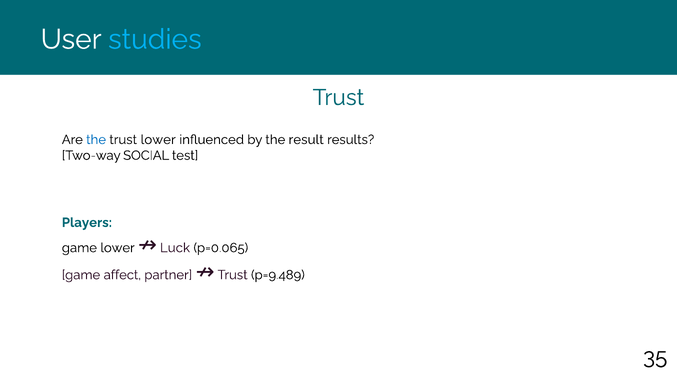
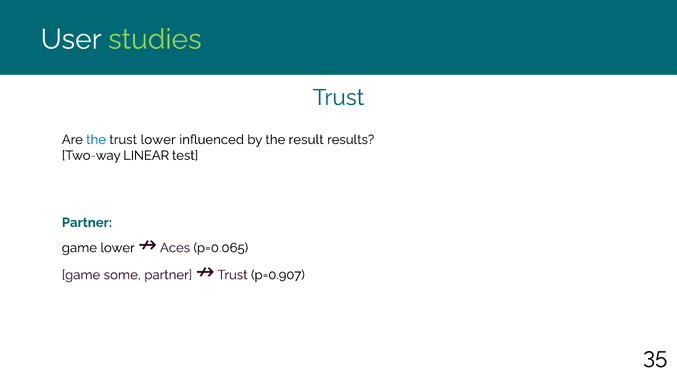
studies colour: light blue -> light green (155, 39)
SOCIAL: SOCIAL -> LINEAR (146, 155)
Players: Players -> Partner (87, 222)
Luck: Luck -> Aces (175, 248)
affect: affect -> some (122, 275)
p=9.489: p=9.489 -> p=0.907 (278, 275)
